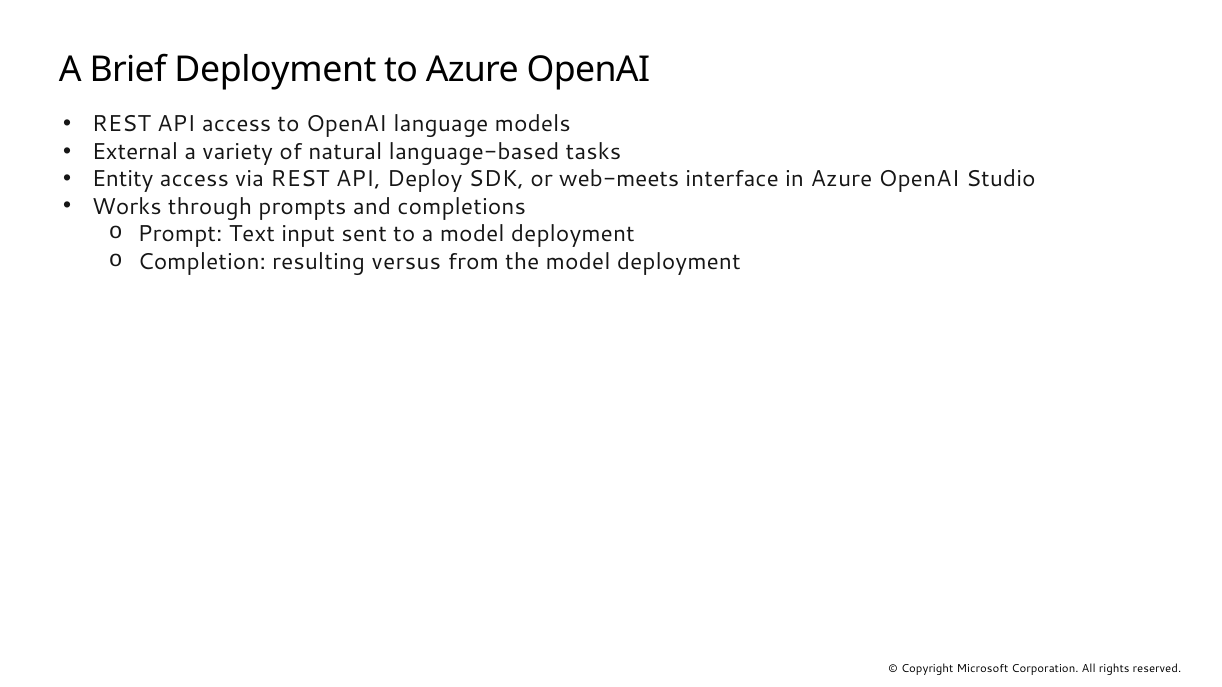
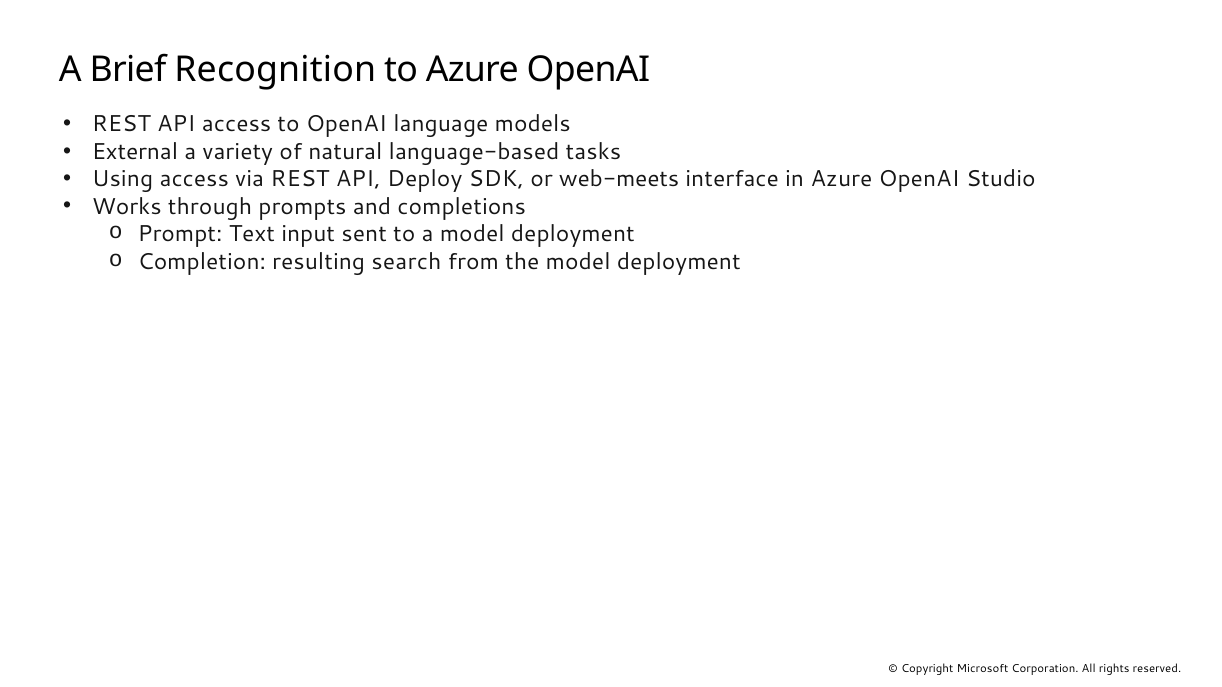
Brief Deployment: Deployment -> Recognition (275, 70)
Entity: Entity -> Using (123, 179)
versus: versus -> search (406, 262)
